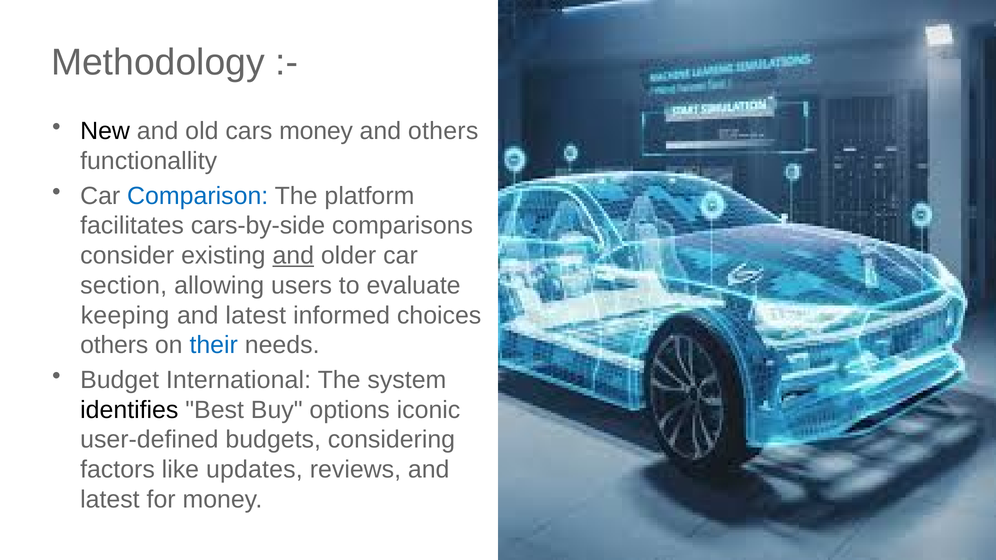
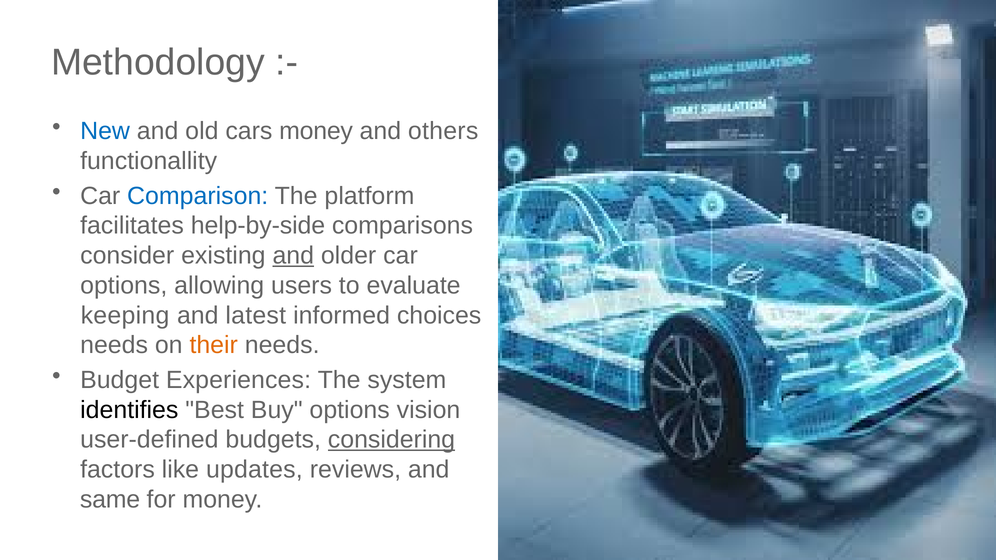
New colour: black -> blue (105, 131)
cars-by-side: cars-by-side -> help-by-side (258, 226)
section: section -> options (124, 286)
others: others -> needs (114, 345)
their colour: blue -> orange (214, 345)
International: International -> Experiences (238, 380)
iconic: iconic -> vision (429, 410)
considering underline: none -> present (391, 440)
latest: latest -> same (110, 500)
